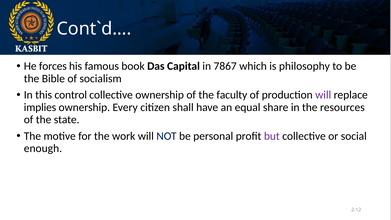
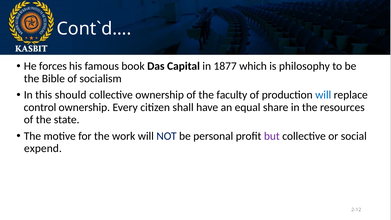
7867: 7867 -> 1877 (225, 66)
control: control -> should (71, 95)
will colour: purple -> blue (323, 95)
implies: implies -> control (40, 107)
enough: enough -> expend (43, 148)
